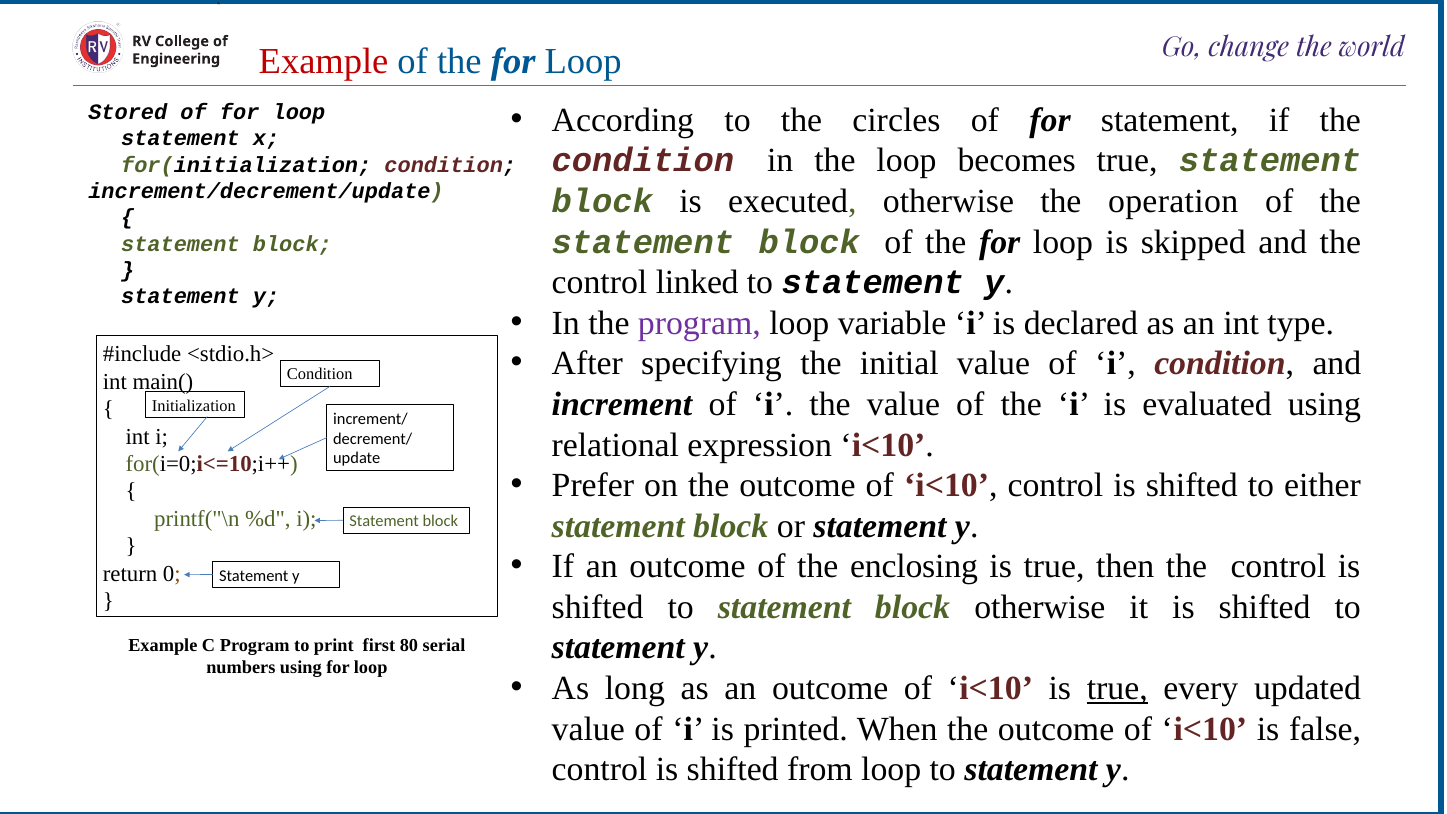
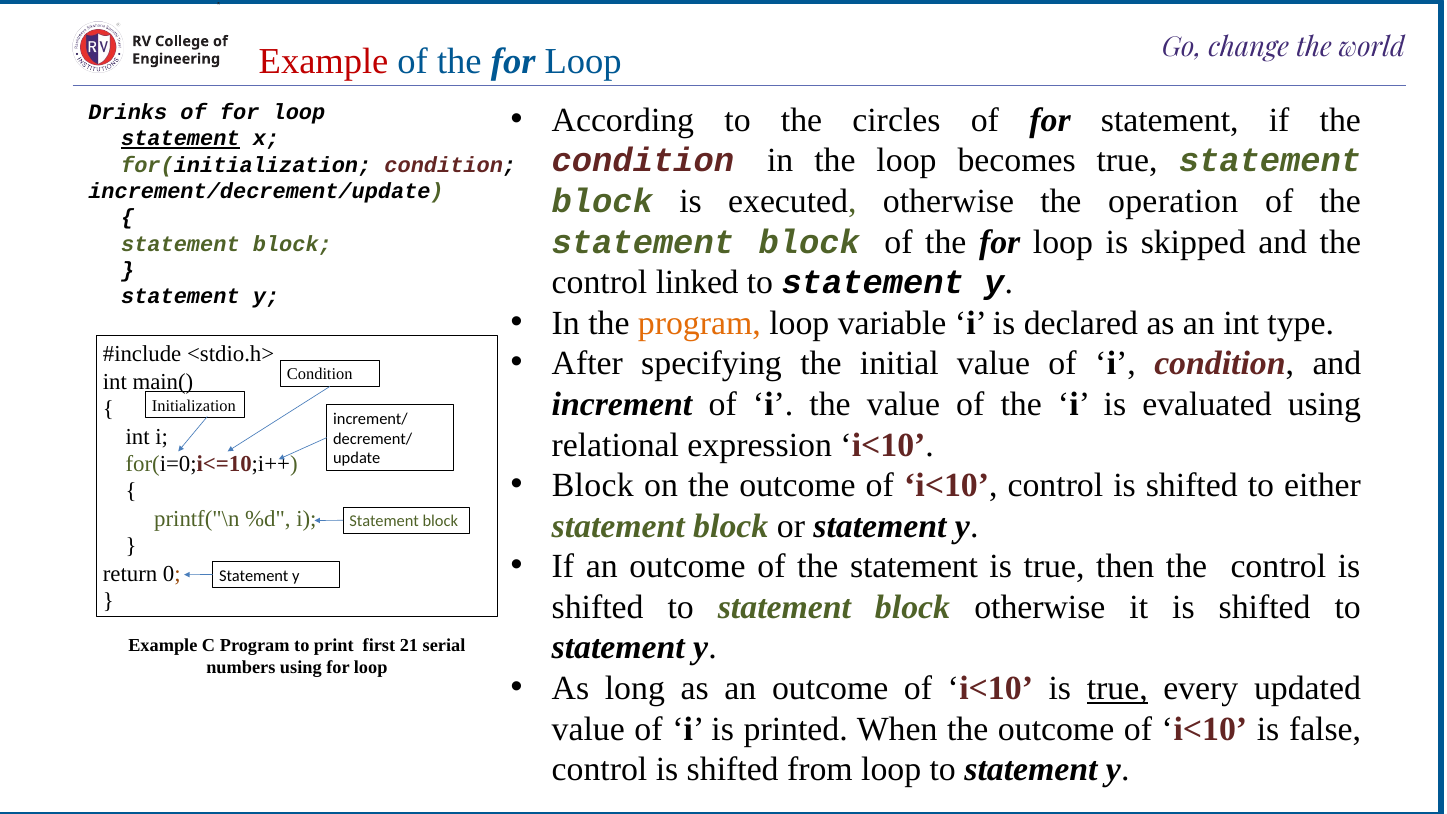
Stored: Stored -> Drinks (128, 112)
statement underline: none -> present (180, 139)
program colour: purple -> orange (699, 323)
Prefer: Prefer -> Block (593, 485)
outcome of the enclosing: enclosing -> statement (914, 567)
80: 80 -> 21 (409, 645)
